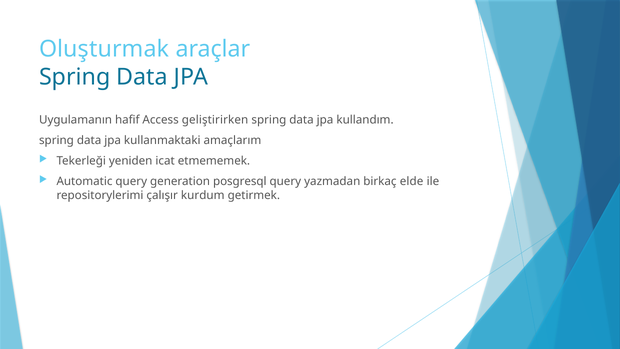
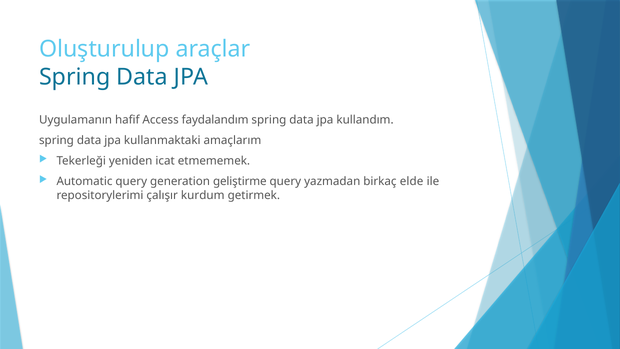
Oluşturmak: Oluşturmak -> Oluşturulup (104, 49)
geliştirirken: geliştirirken -> faydalandım (215, 120)
posgresql: posgresql -> geliştirme (240, 181)
